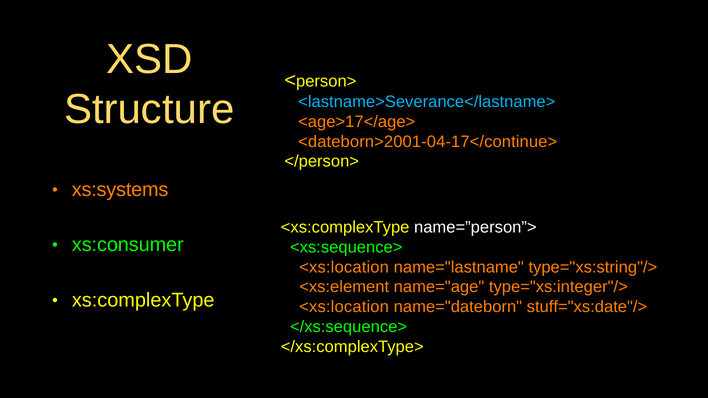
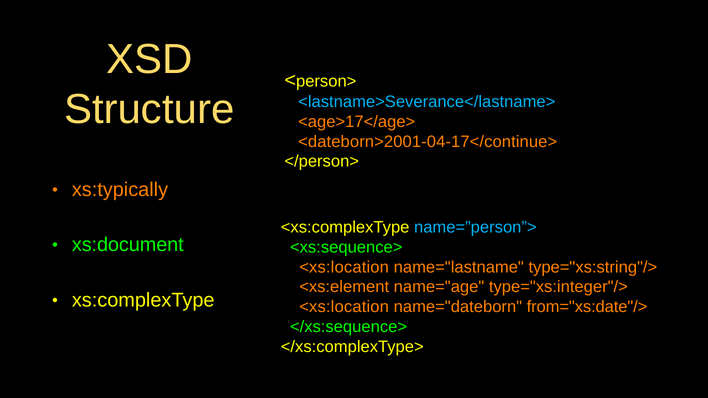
xs:systems: xs:systems -> xs:typically (120, 190)
name=”person”> colour: white -> light blue (475, 227)
xs:consumer: xs:consumer -> xs:document (128, 245)
stuff="xs:date"/>: stuff="xs:date"/> -> from="xs:date"/> (587, 307)
